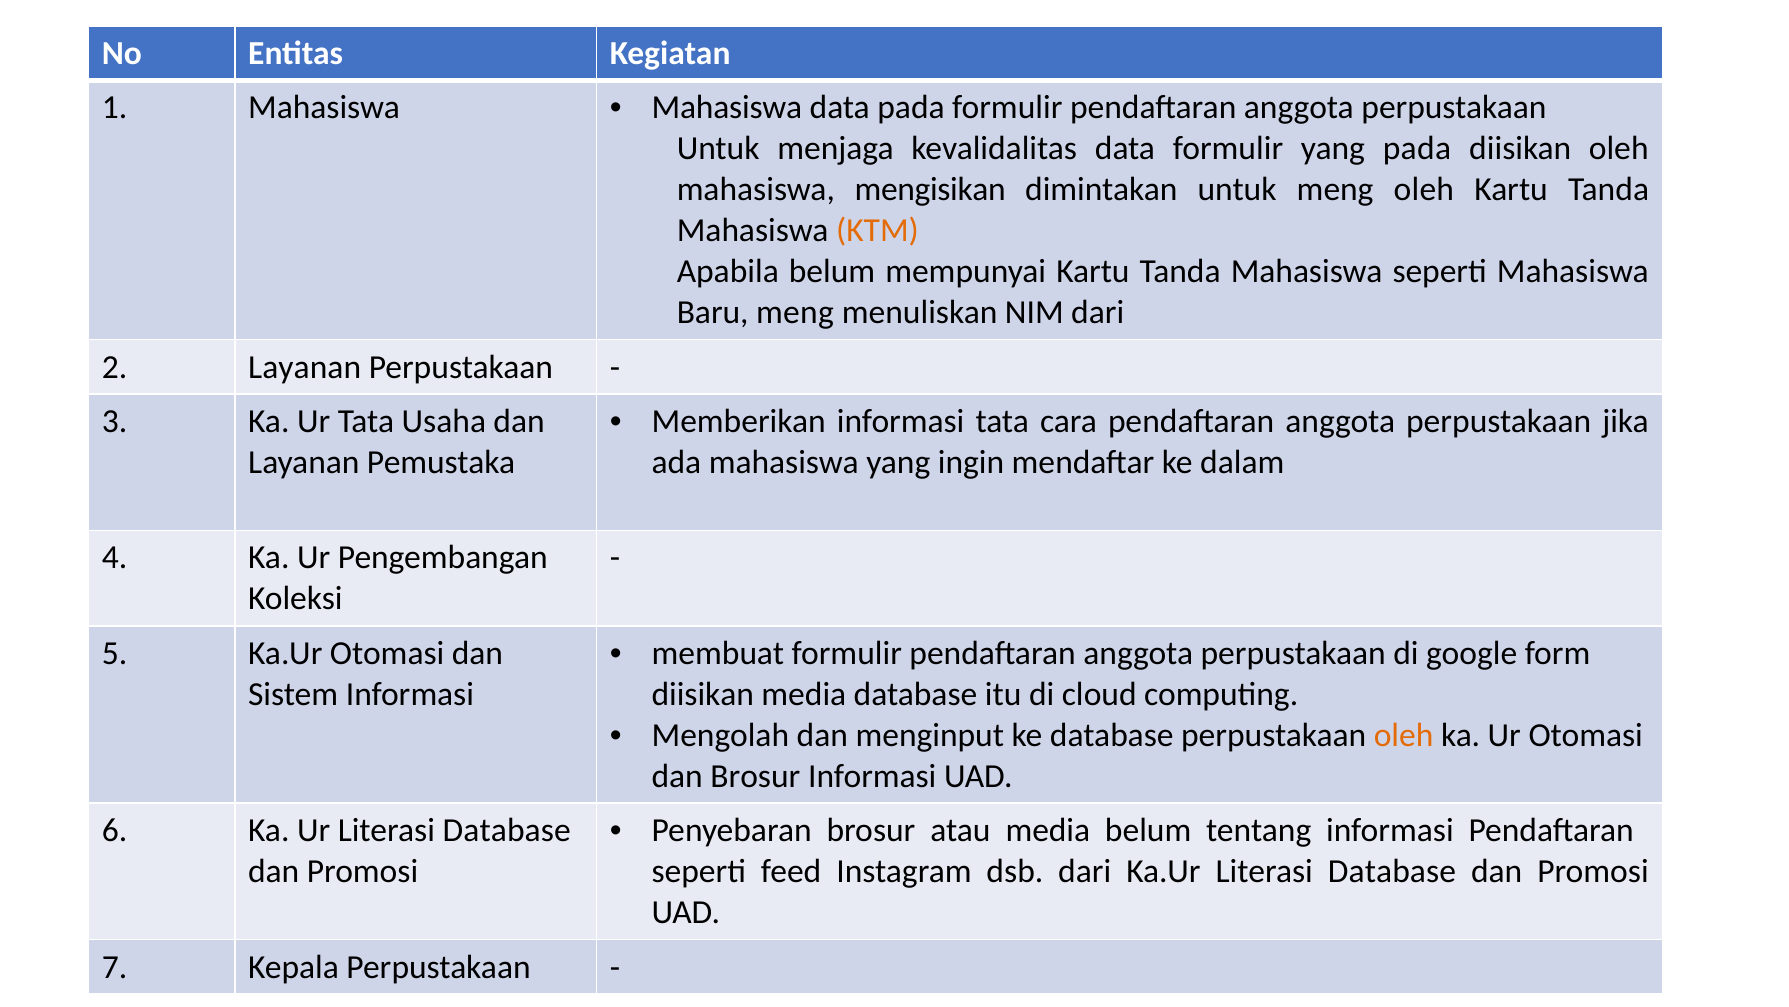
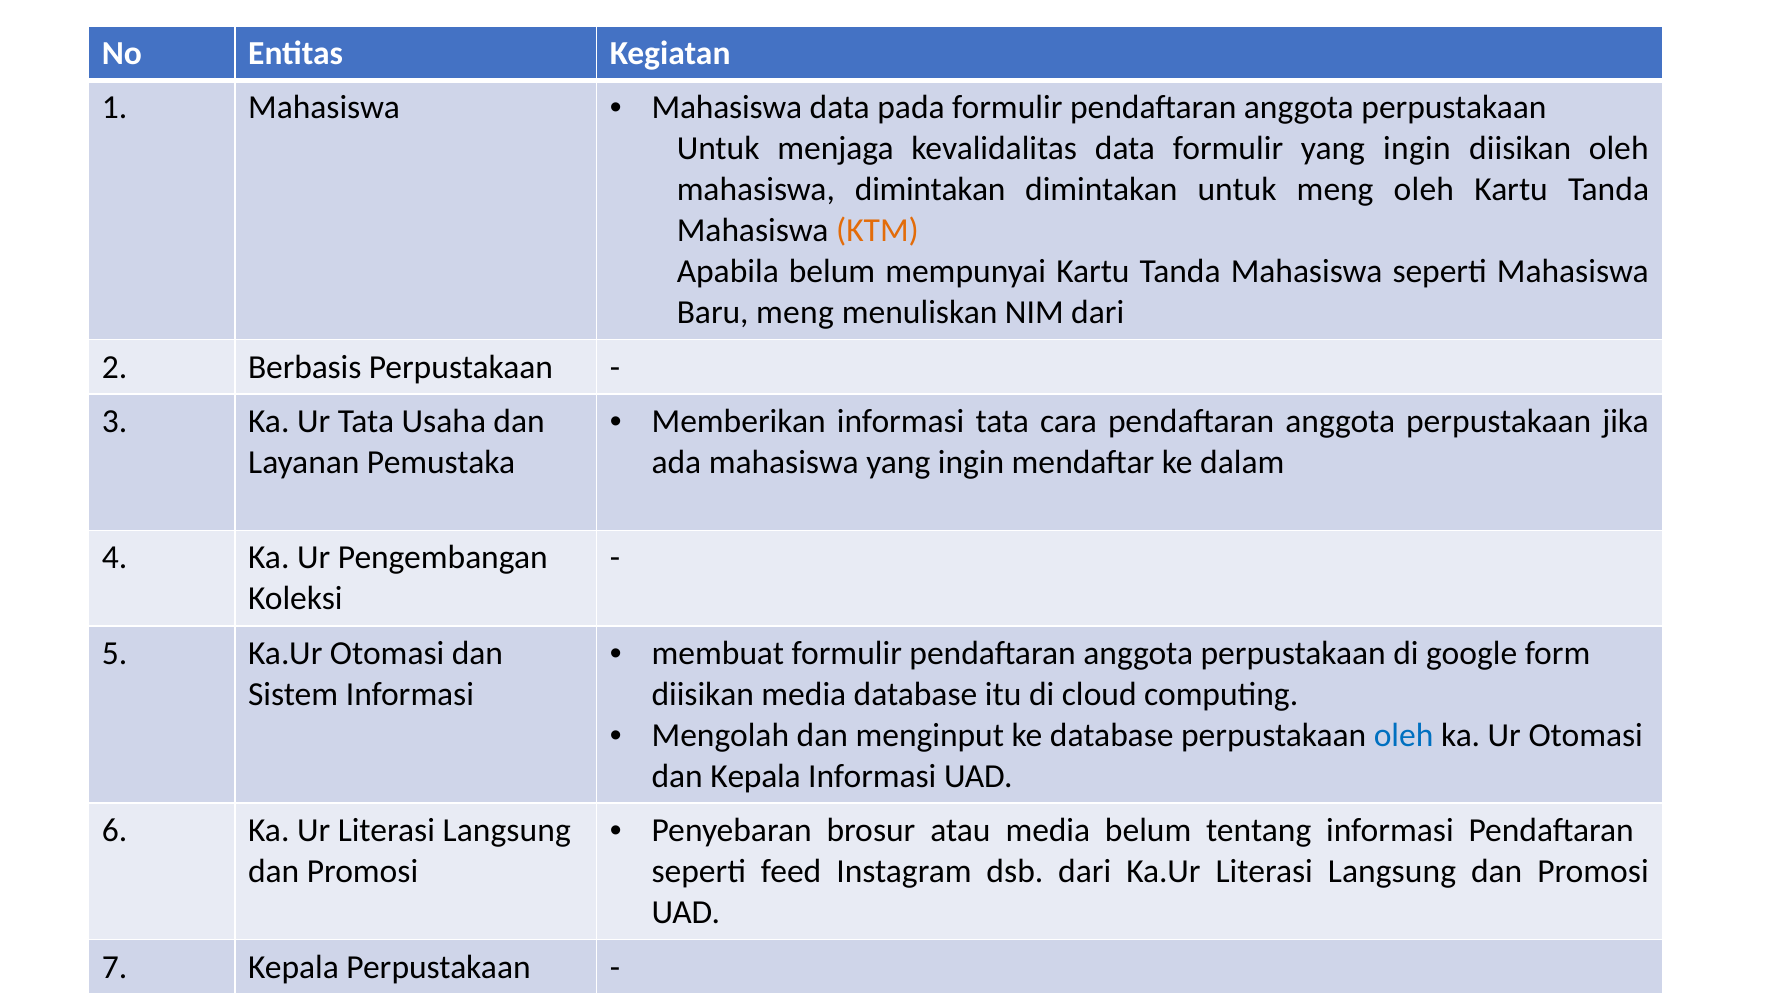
formulir yang pada: pada -> ingin (1417, 149)
mahasiswa mengisikan: mengisikan -> dimintakan (930, 190)
2 Layanan: Layanan -> Berbasis (305, 367)
oleh colour: orange -> blue (1404, 735)
dan Brosur: Brosur -> Kepala (756, 776)
Ur Literasi Database: Database -> Langsung (507, 830)
Ka.Ur Literasi Database: Database -> Langsung (1392, 871)
